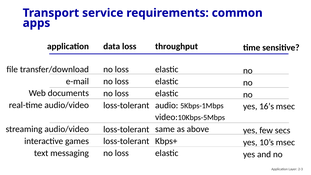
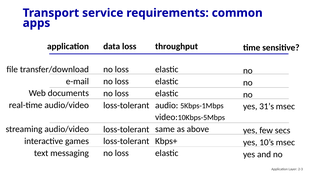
16’s: 16’s -> 31’s (267, 106)
